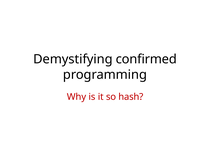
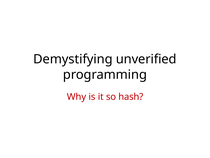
confirmed: confirmed -> unverified (146, 59)
